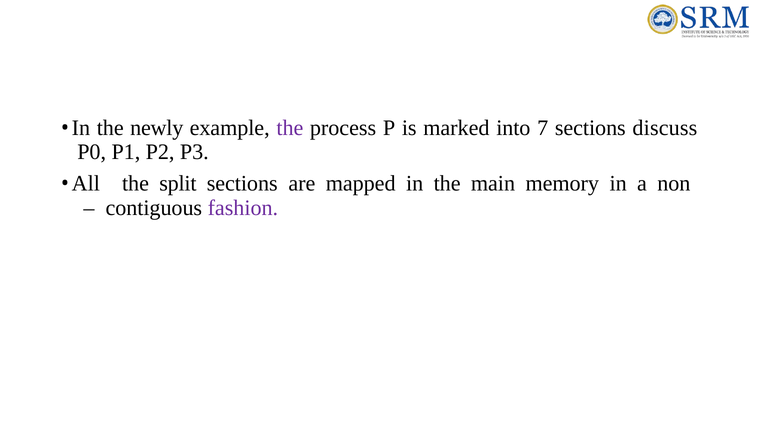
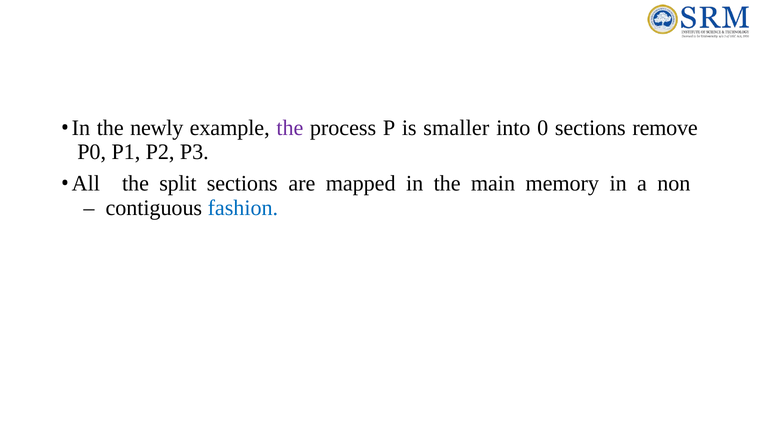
marked: marked -> smaller (456, 128)
7: 7 -> 0 (543, 128)
discuss: discuss -> remove (665, 128)
fashion colour: purple -> blue (243, 208)
